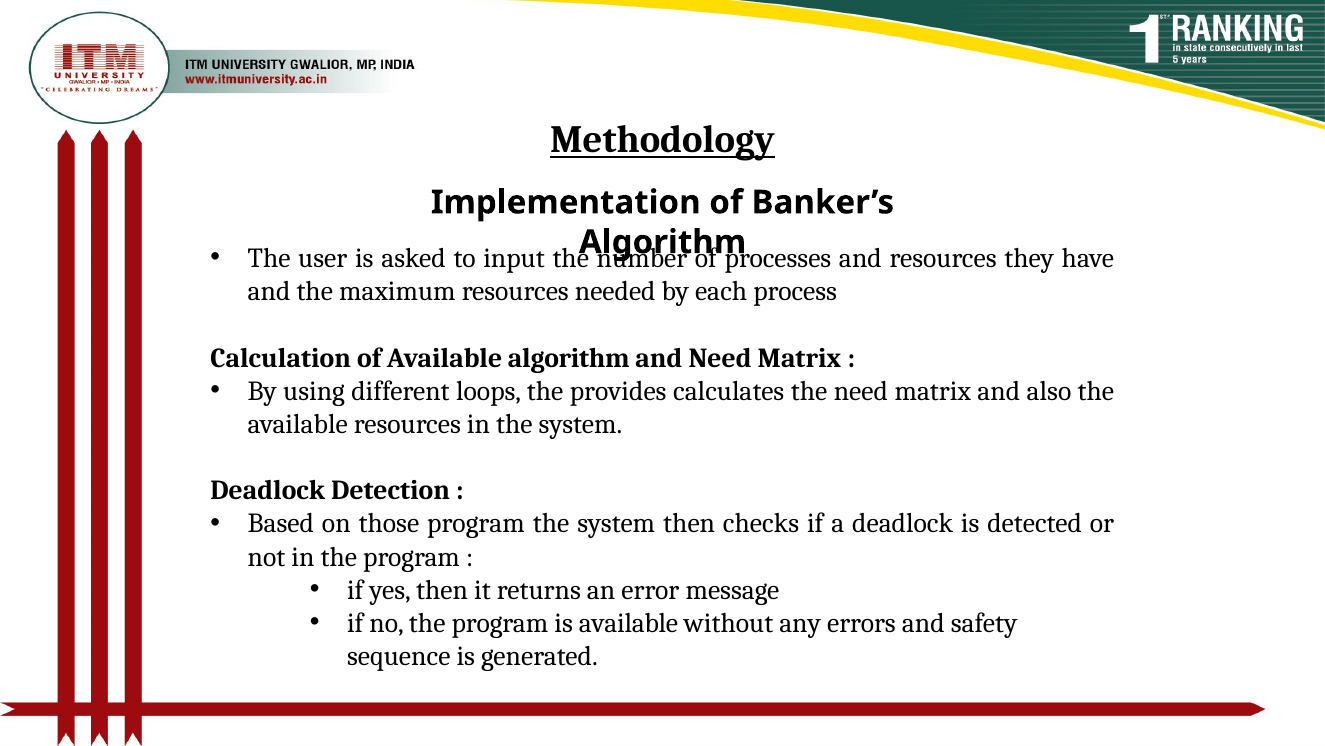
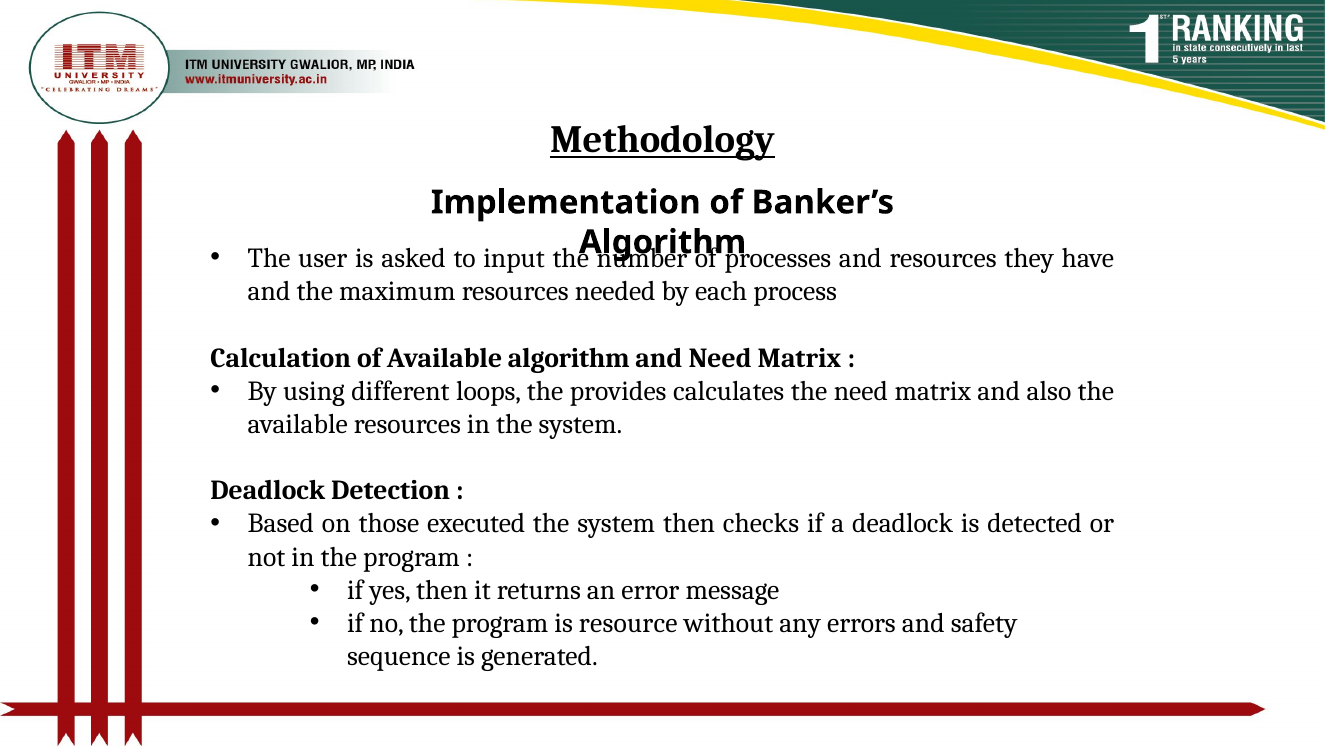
those program: program -> executed (476, 523)
is available: available -> resource (628, 623)
